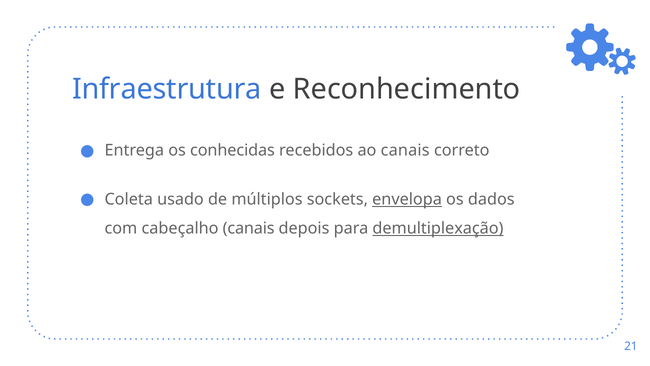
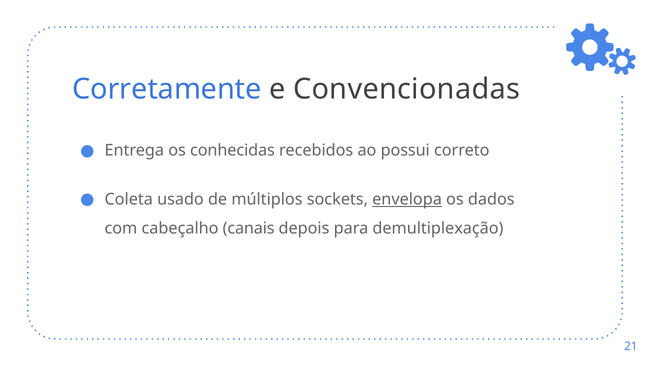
Infraestrutura: Infraestrutura -> Corretamente (167, 89)
Reconhecimento: Reconhecimento -> Convencionadas (407, 89)
ao canais: canais -> possui (405, 150)
demultiplexação underline: present -> none (438, 228)
